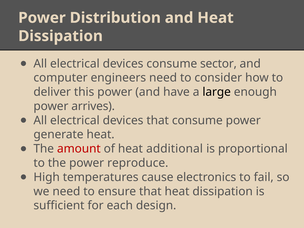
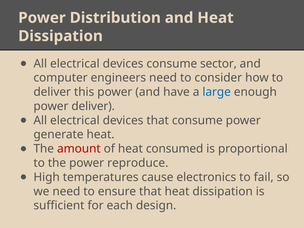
large colour: black -> blue (217, 92)
power arrives: arrives -> deliver (93, 106)
additional: additional -> consumed (175, 149)
